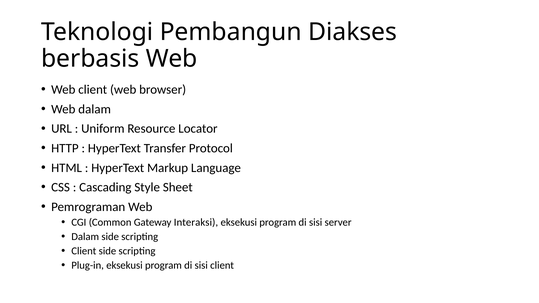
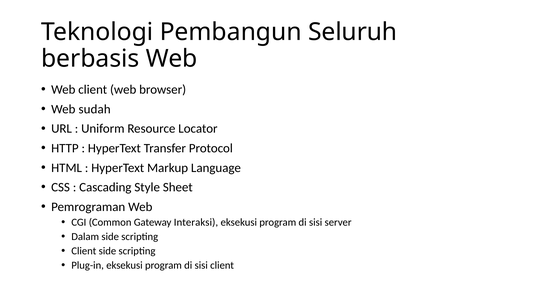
Diakses: Diakses -> Seluruh (353, 32)
Web dalam: dalam -> sudah (95, 109)
